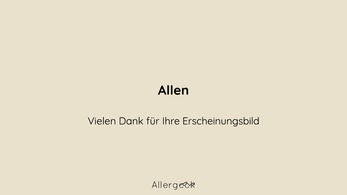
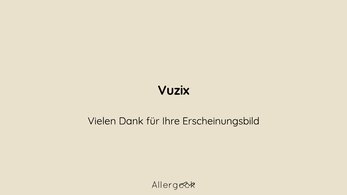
Allen: Allen -> Vuzix (174, 91)
